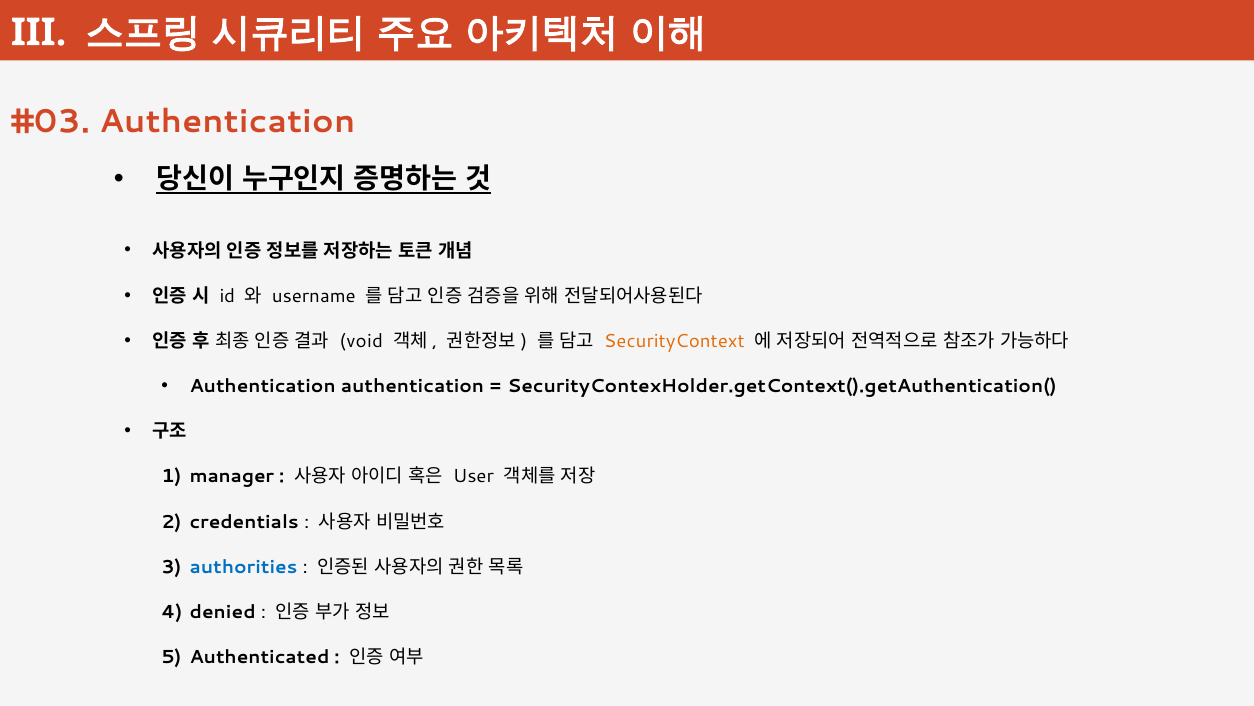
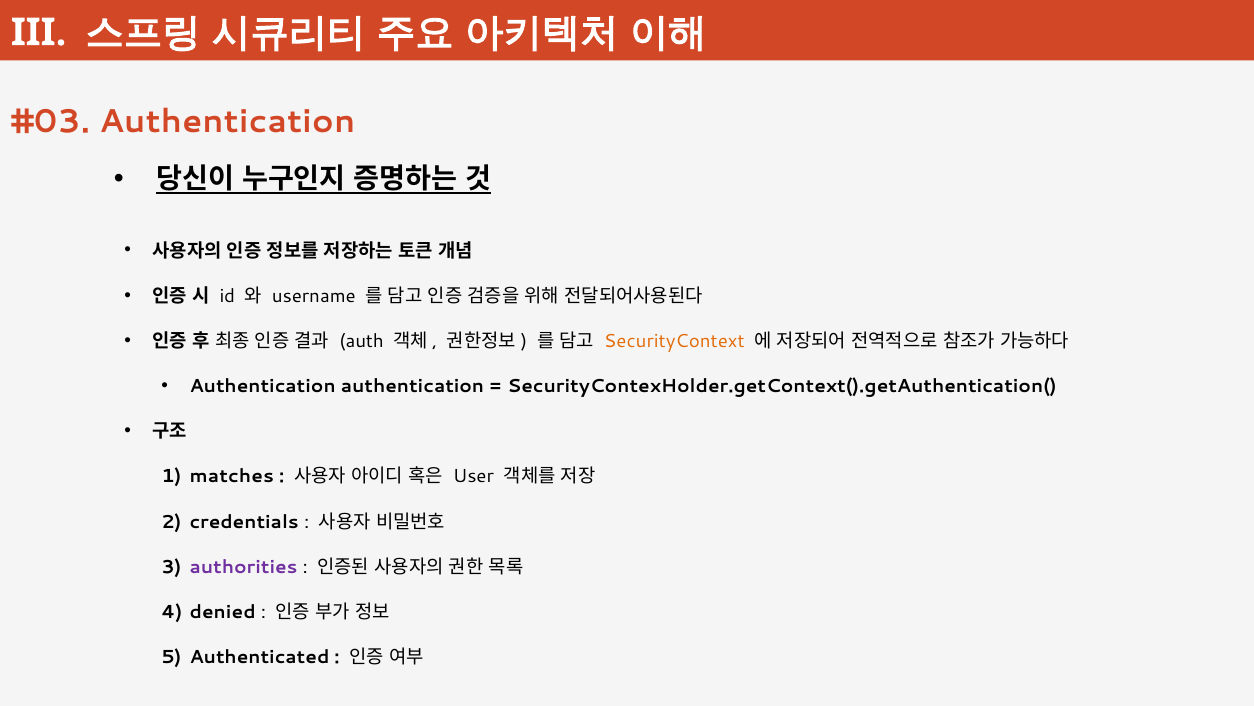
void: void -> auth (361, 341)
manager: manager -> matches (232, 476)
authorities colour: blue -> purple (244, 567)
